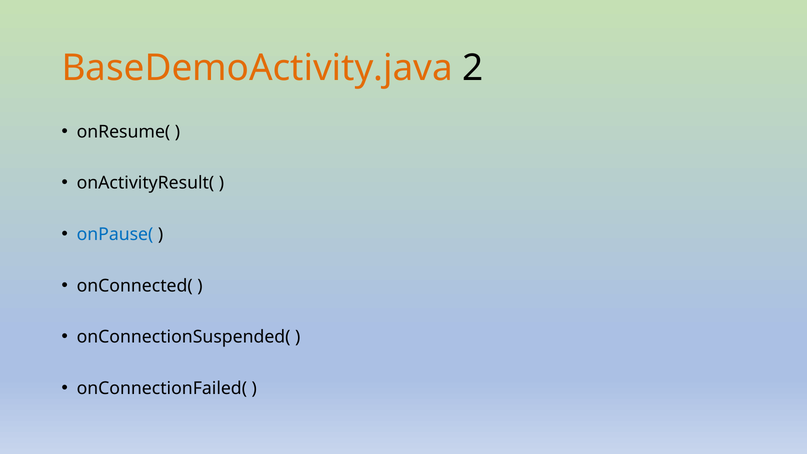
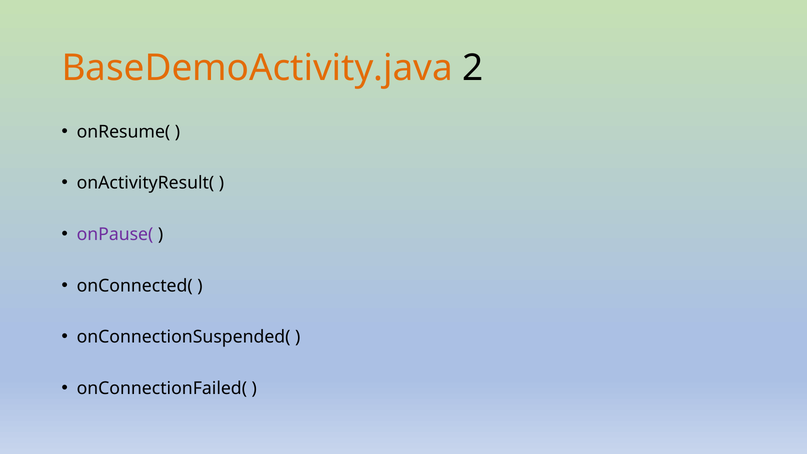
onPause( colour: blue -> purple (115, 234)
